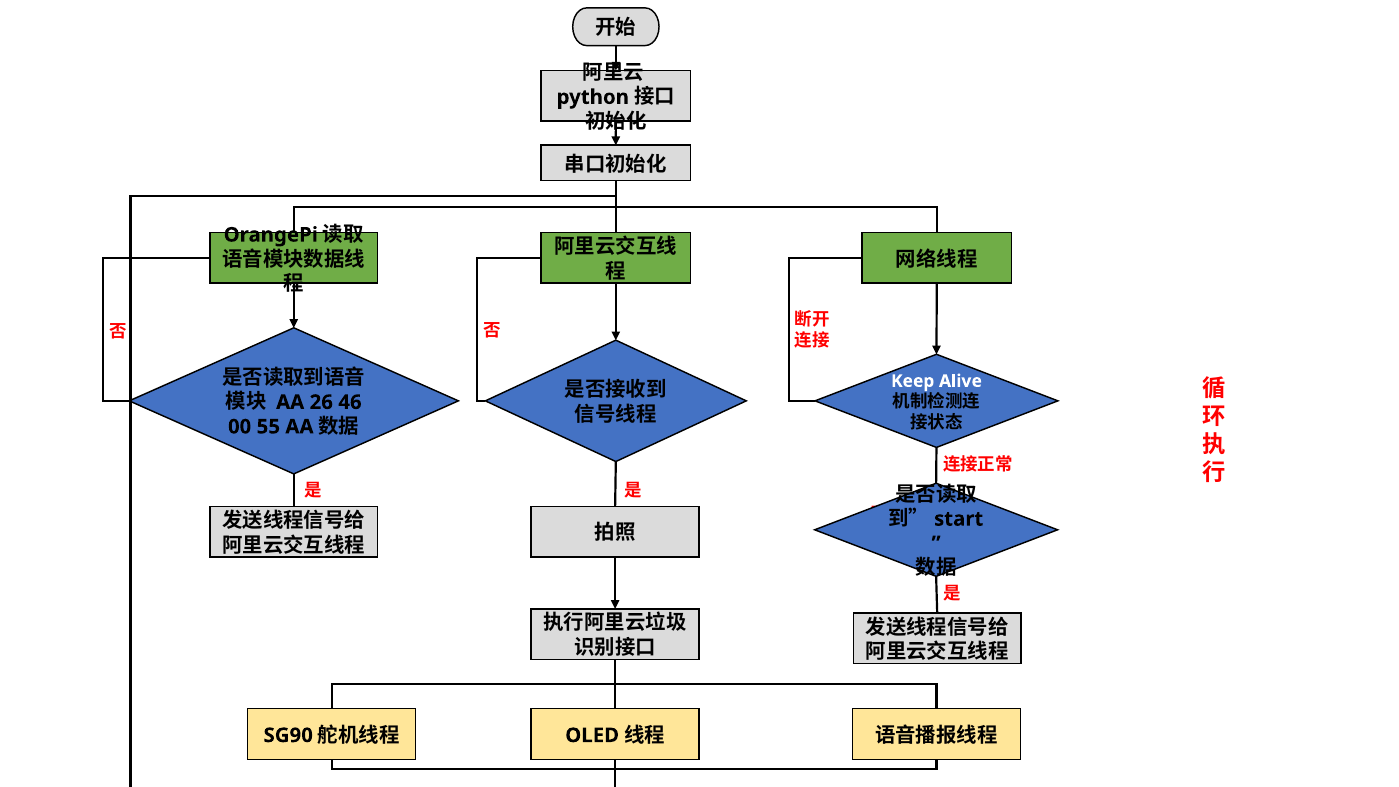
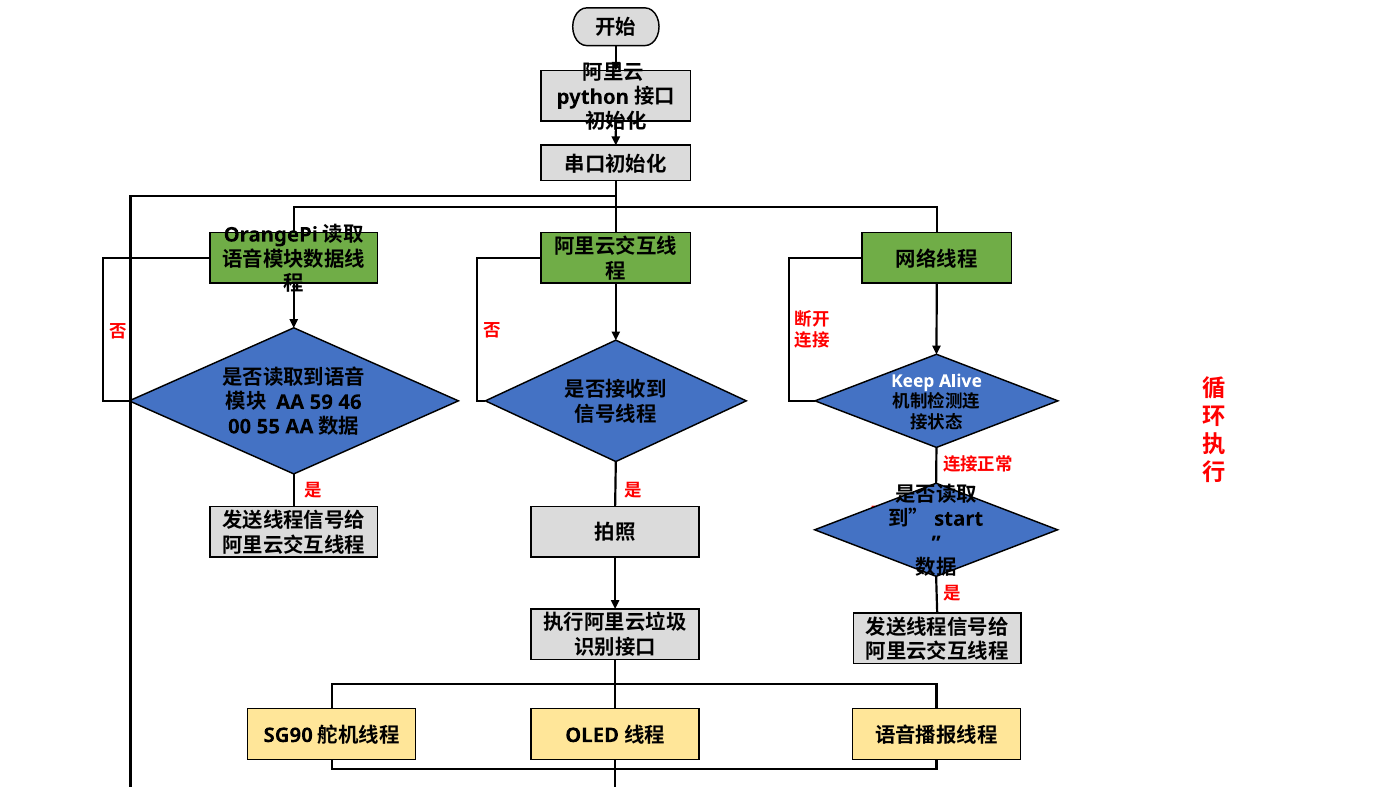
26: 26 -> 59 (321, 402)
